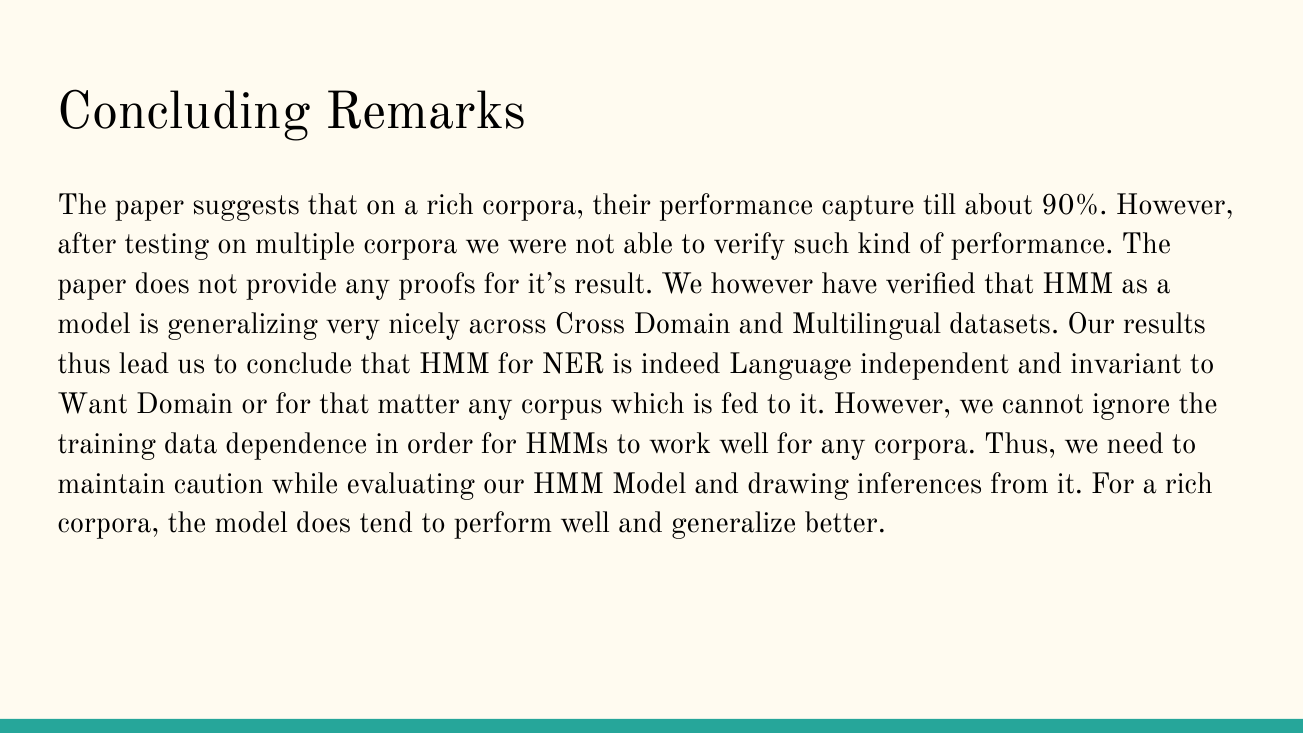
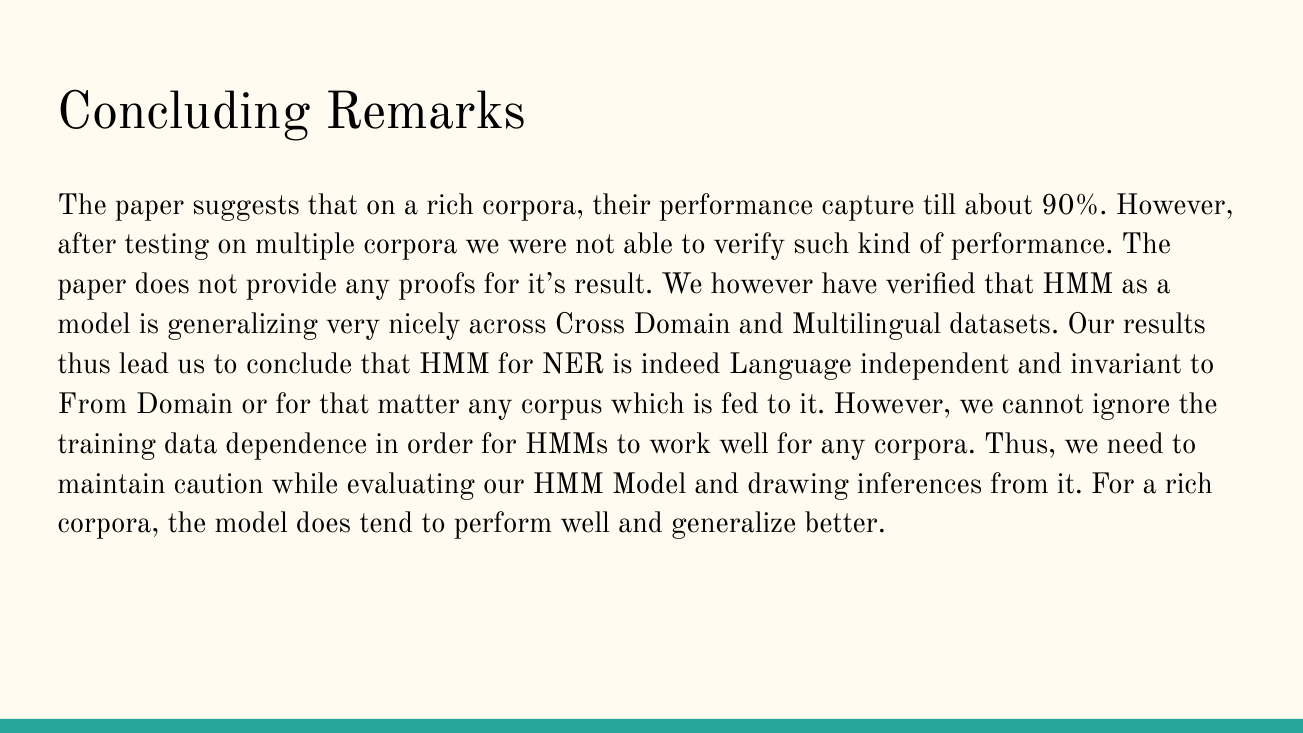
Want: Want -> From (93, 404)
